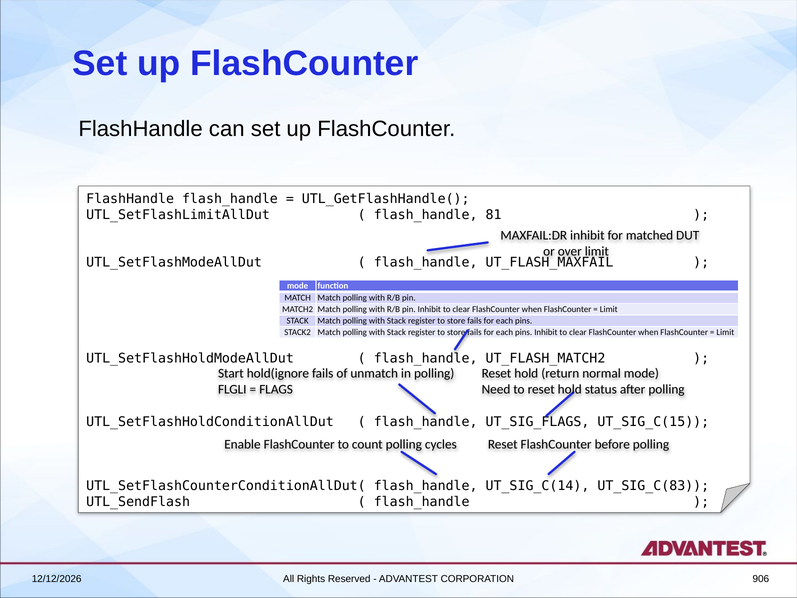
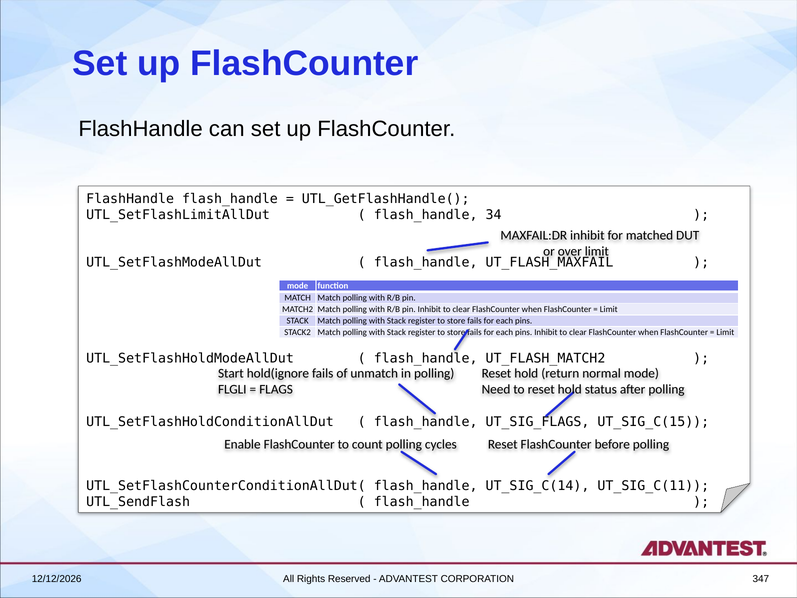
81: 81 -> 34 (494, 215)
UT_SIG_C(83: UT_SIG_C(83 -> UT_SIG_C(11 (653, 486)
906: 906 -> 347 (761, 579)
